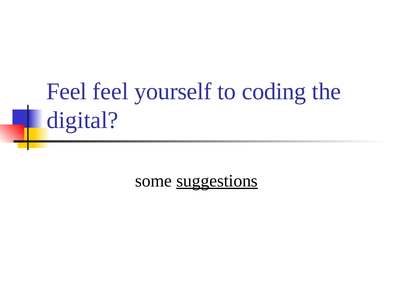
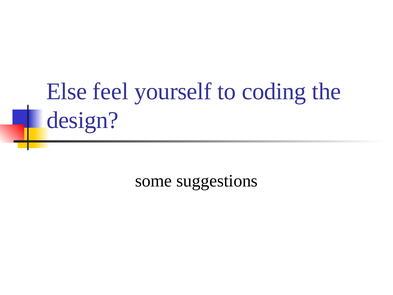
Feel: Feel -> Else (67, 91)
digital: digital -> design (83, 120)
suggestions underline: present -> none (217, 181)
